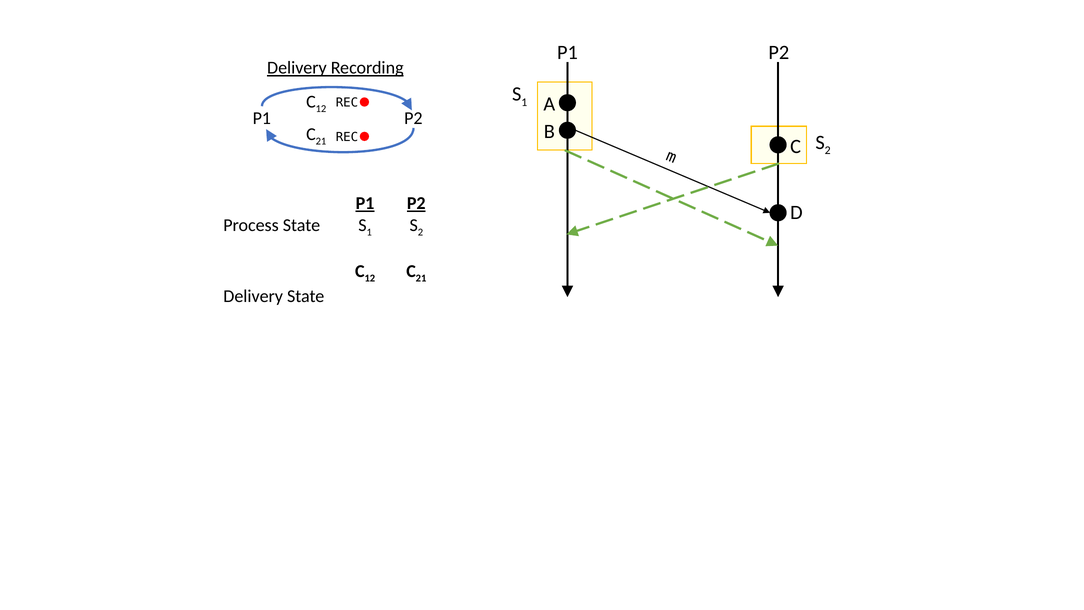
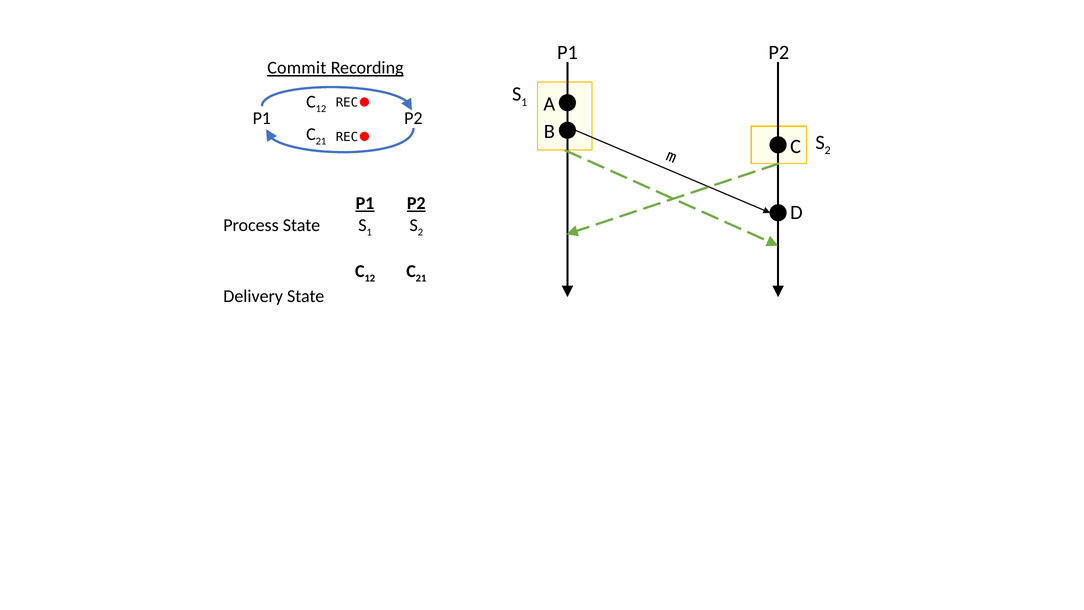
Delivery: Delivery -> Commit (297, 68)
